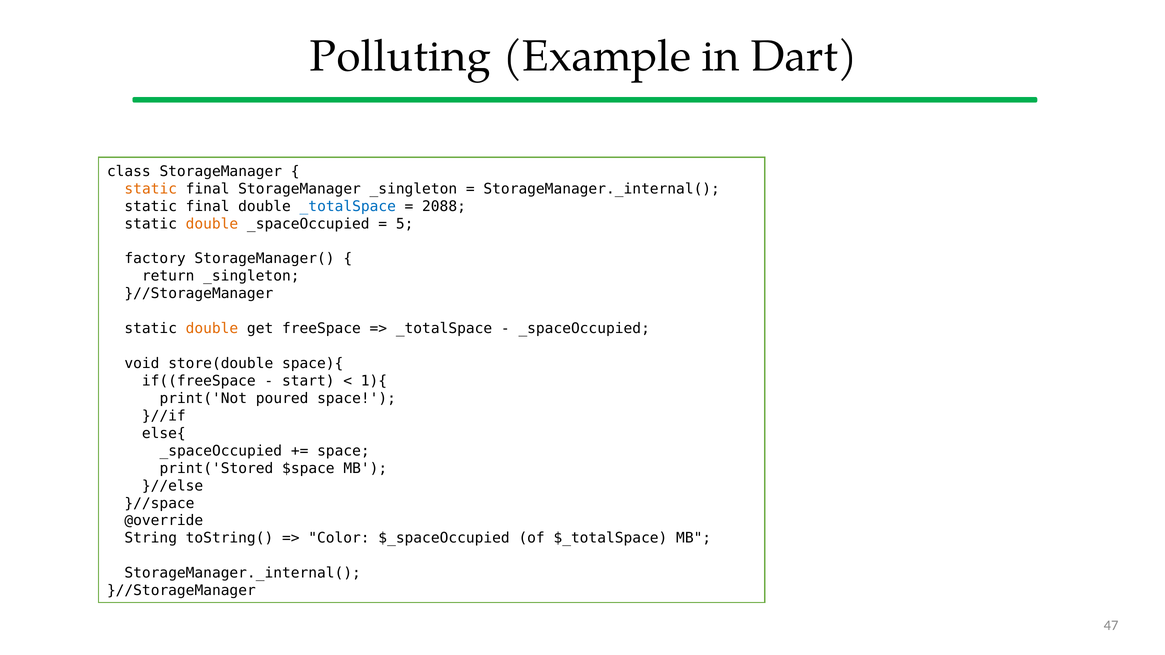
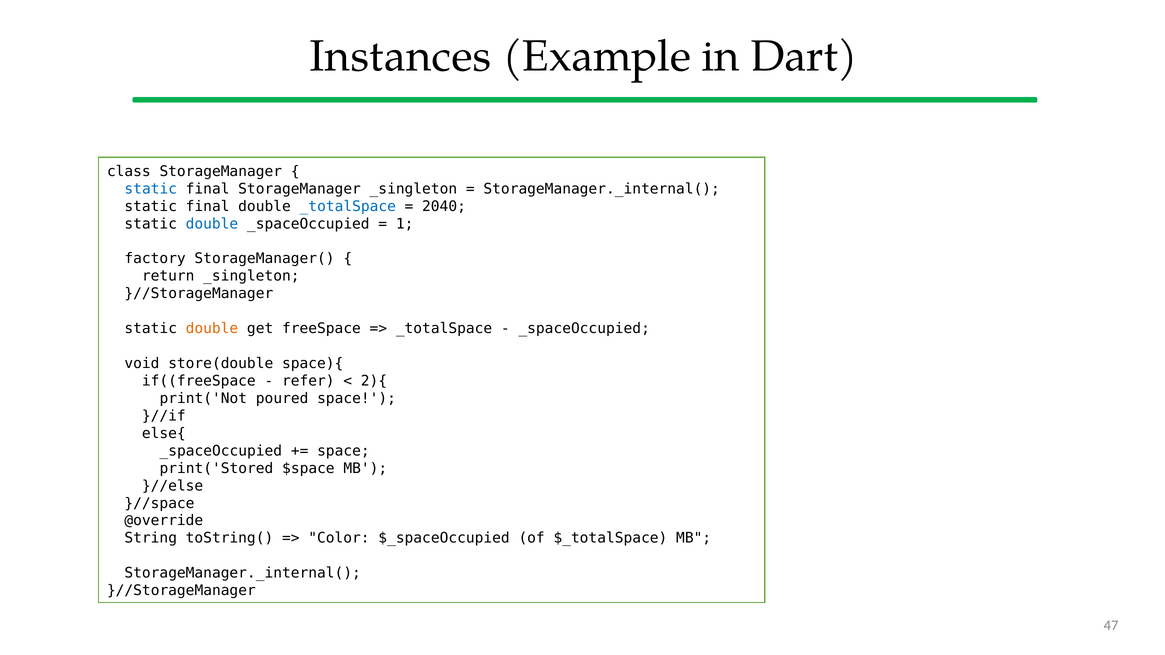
Polluting: Polluting -> Instances (401, 56)
static colour: orange -> blue (151, 189)
2088: 2088 -> 2040 (444, 206)
double colour: orange -> blue (212, 224)
5: 5 -> 1 (405, 224)
start: start -> refer (308, 381)
1){: 1){ -> 2){ (374, 381)
